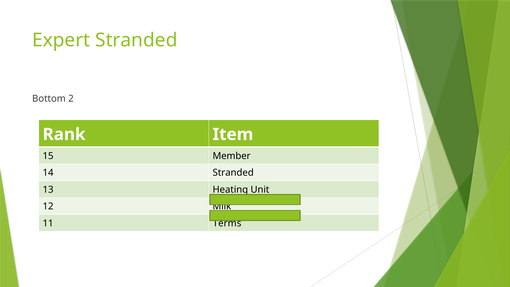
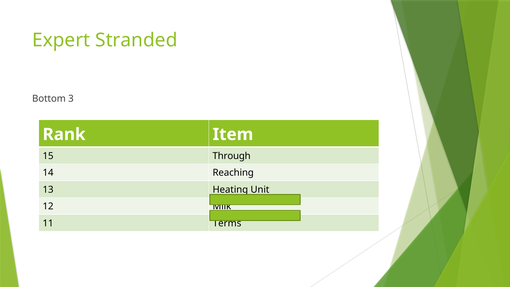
2: 2 -> 3 (71, 99)
Member: Member -> Through (232, 156)
14 Stranded: Stranded -> Reaching (233, 173)
